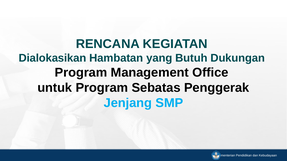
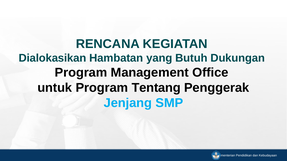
Sebatas: Sebatas -> Tentang (156, 88)
